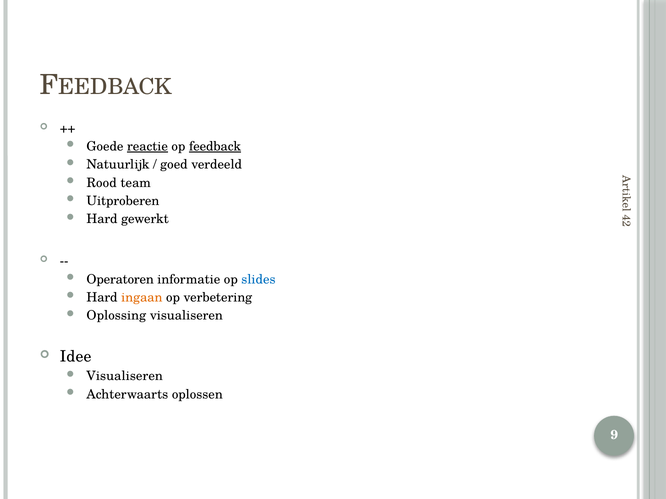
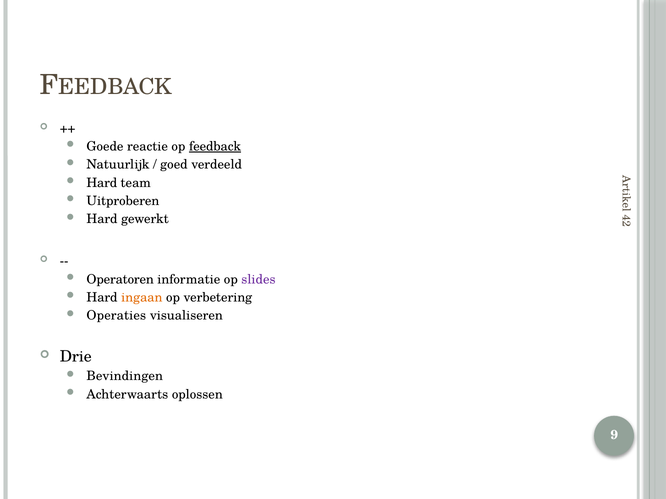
reactie underline: present -> none (147, 147)
Rood: Rood -> Hard (102, 183)
slides colour: blue -> purple (258, 280)
Oplossing: Oplossing -> Operaties (116, 316)
Idee: Idee -> Drie (76, 357)
Visualiseren: Visualiseren -> Bevindingen (125, 377)
